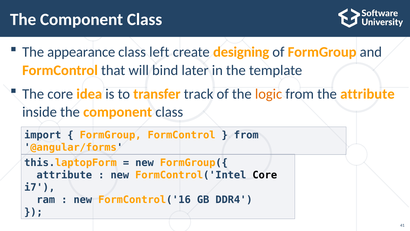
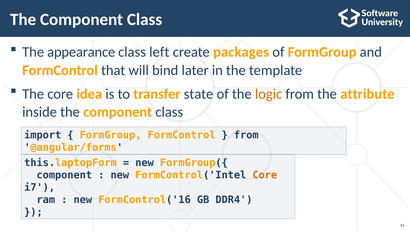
designing: designing -> packages (241, 52)
track: track -> state (199, 94)
attribute: attribute -> component (64, 175)
Core colour: black -> orange (265, 175)
